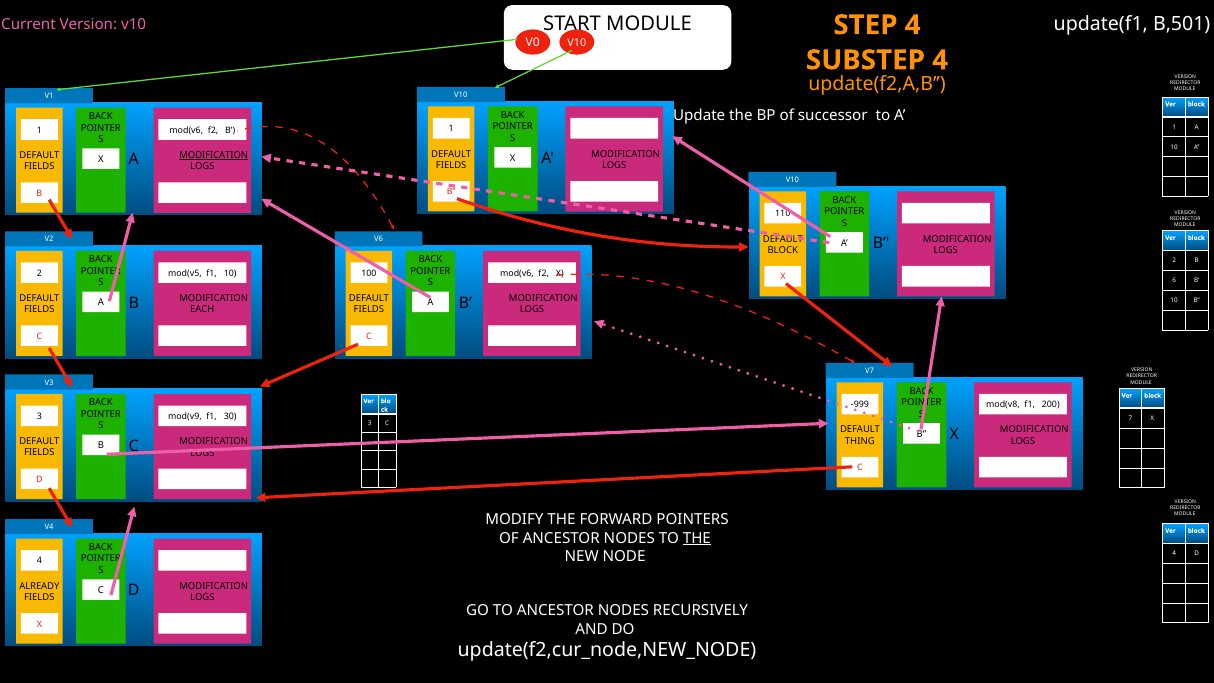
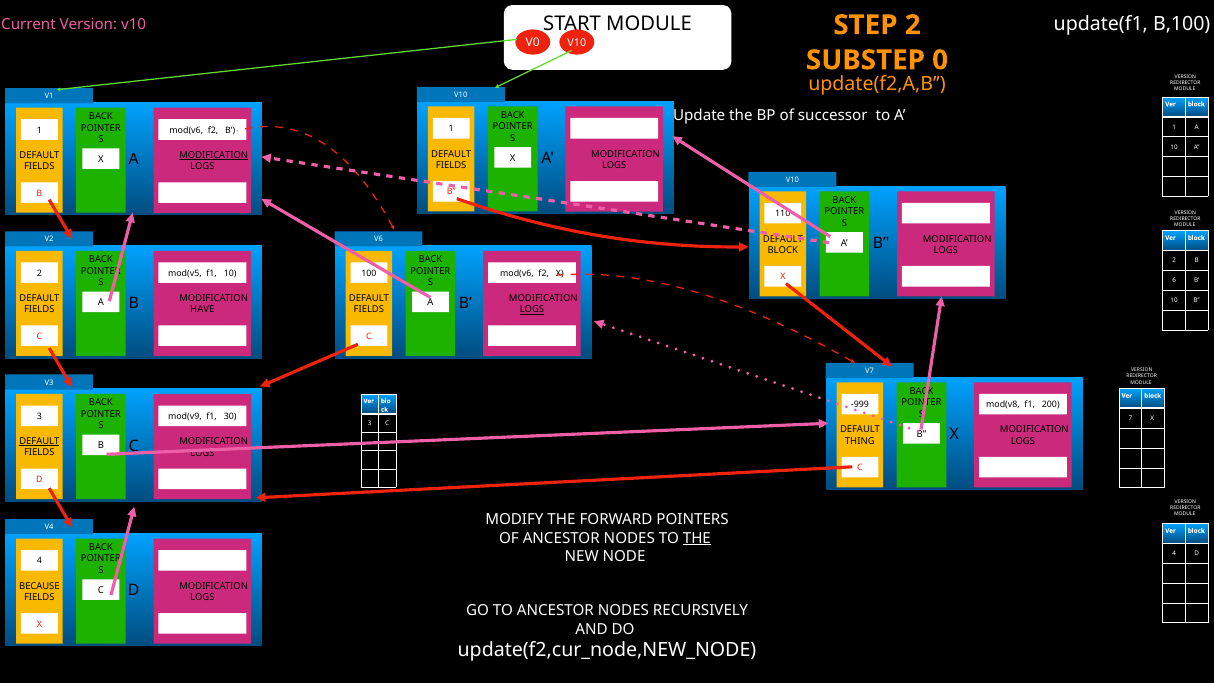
B,501: B,501 -> B,100 (1182, 24)
STEP 4: 4 -> 2 (913, 25)
SUBSTEP 4: 4 -> 0 (940, 60)
EACH: EACH -> HAVE (202, 310)
LOGS underline: none -> present (532, 310)
DEFAULT underline: none -> present (39, 441)
ALREADY: ALREADY -> BECAUSE (39, 586)
